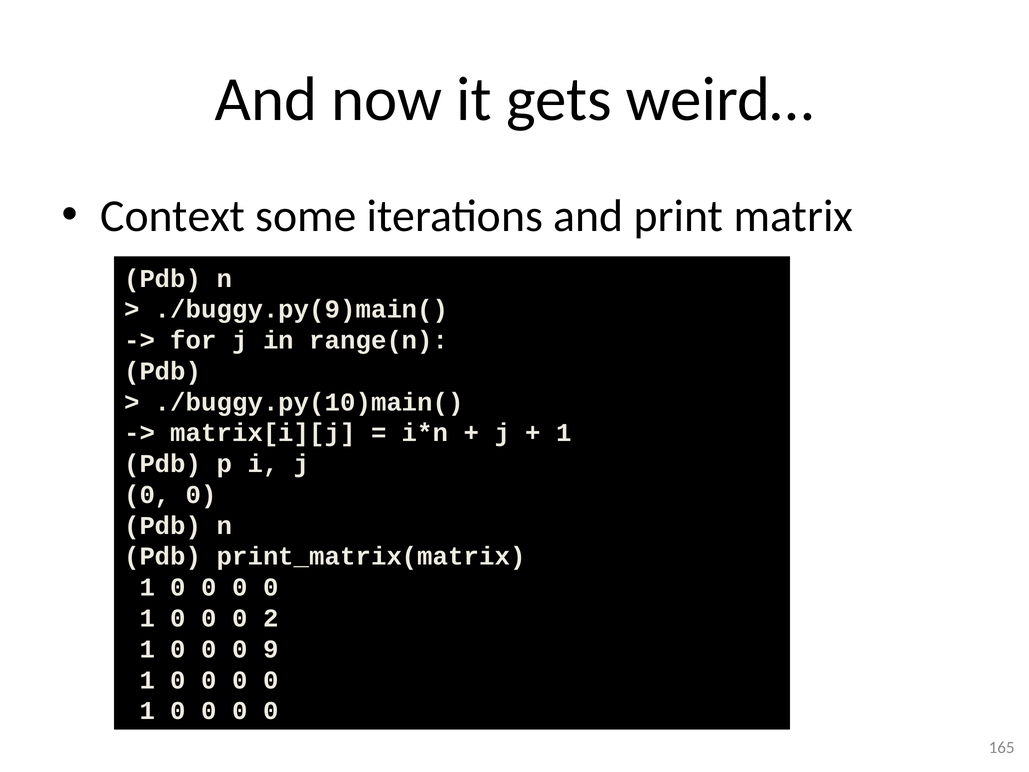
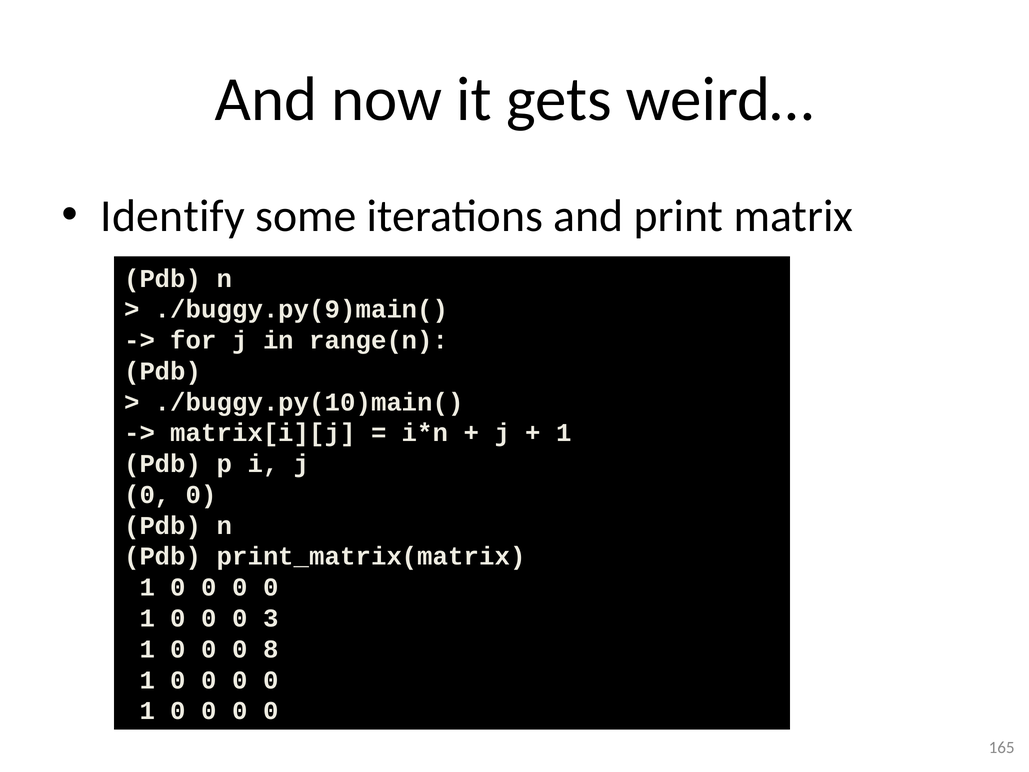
Context: Context -> Identify (173, 216)
2: 2 -> 3 (271, 618)
9: 9 -> 8 (271, 649)
